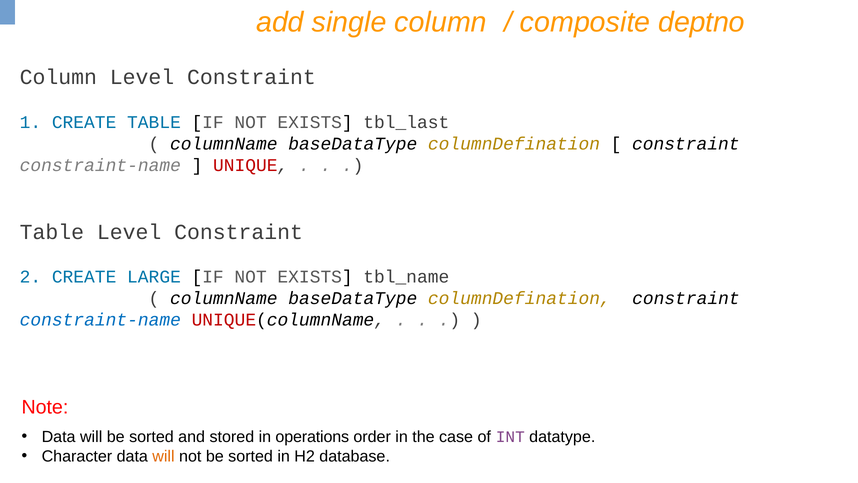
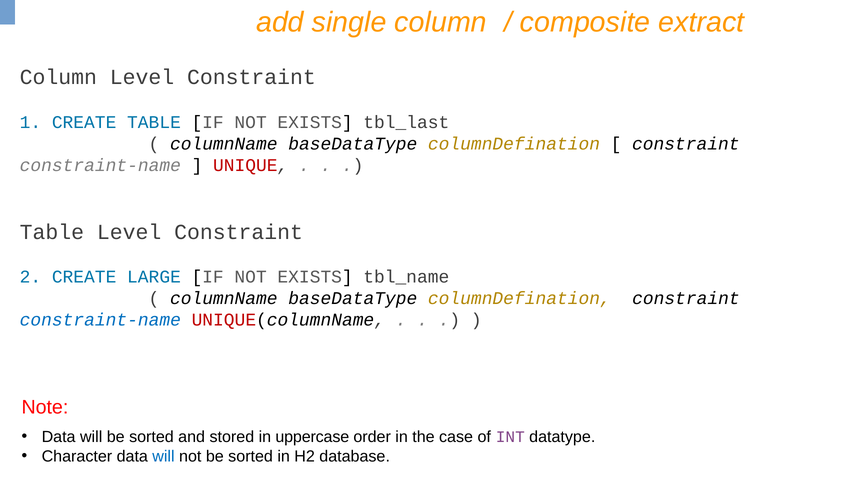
deptno: deptno -> extract (701, 22)
operations: operations -> uppercase (312, 437)
will colour: orange -> blue (163, 456)
